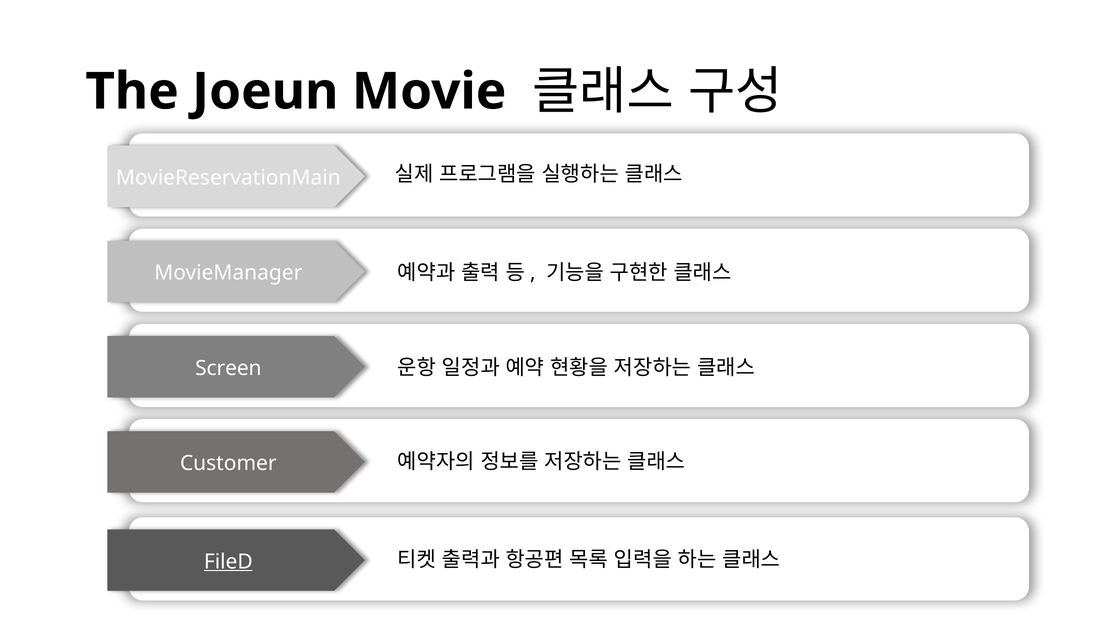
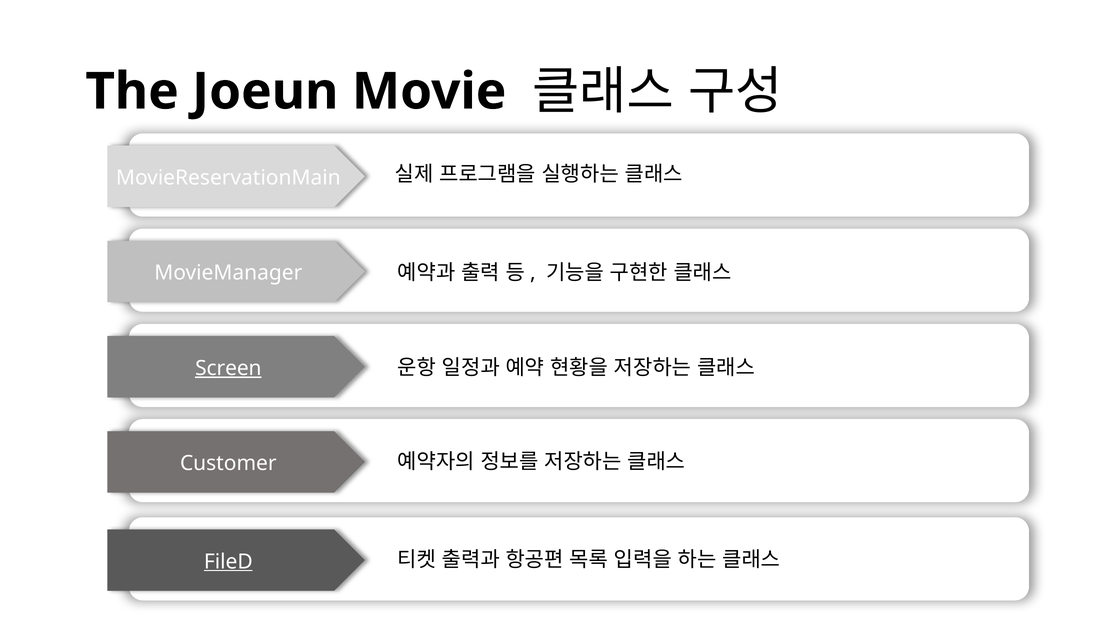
Screen underline: none -> present (228, 368)
